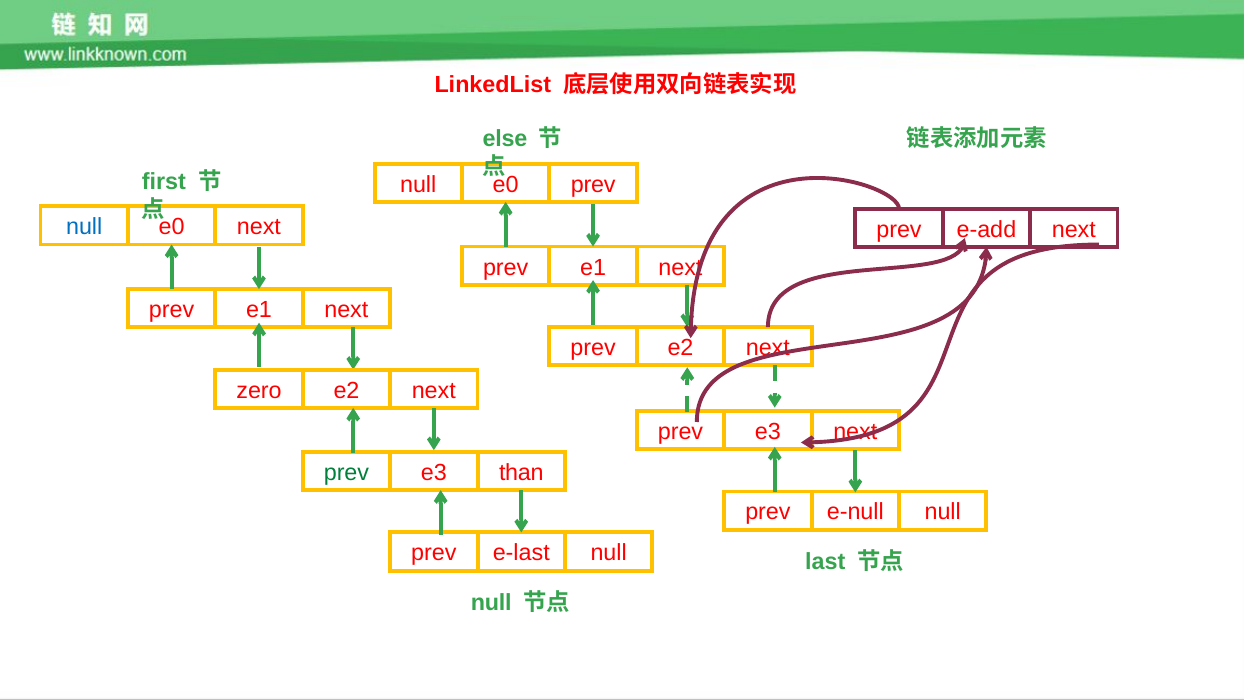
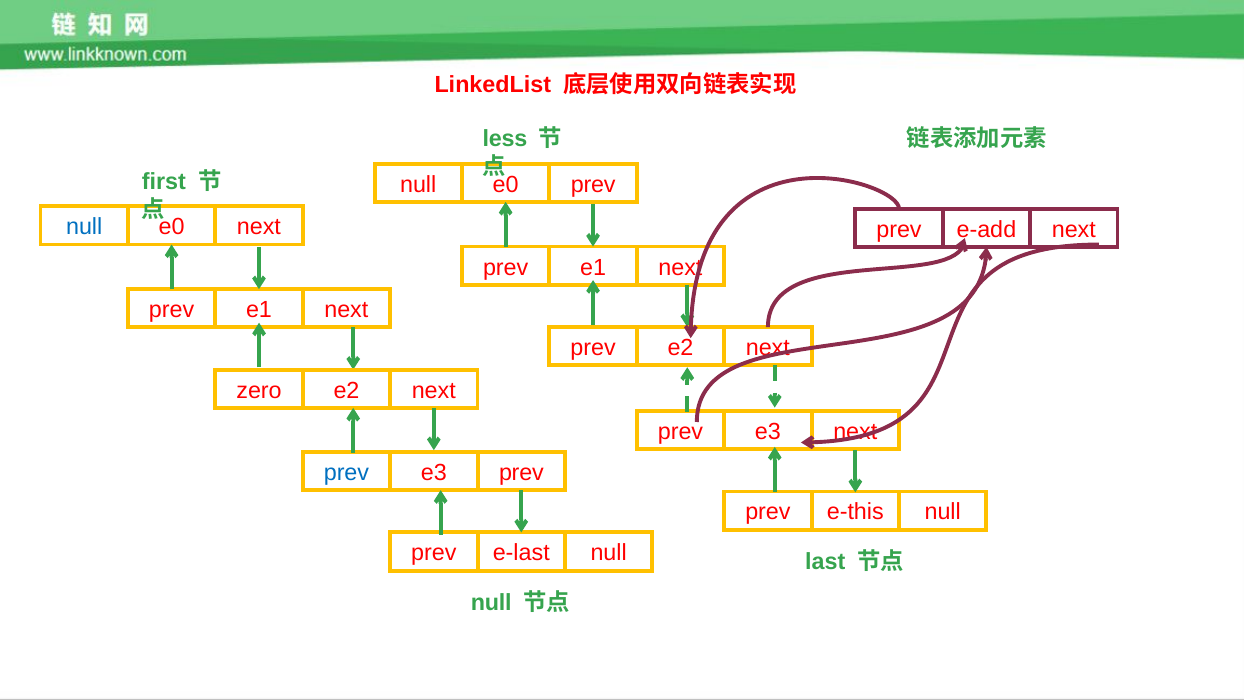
else: else -> less (505, 139)
prev colour: green -> blue (346, 472)
e3 than: than -> prev (521, 472)
e-null: e-null -> e-this (855, 512)
